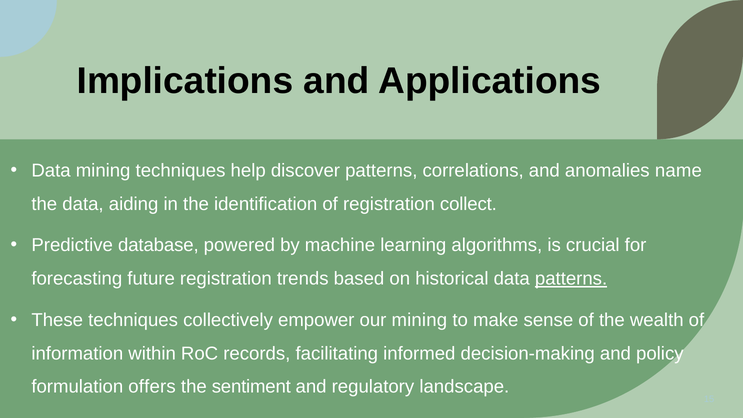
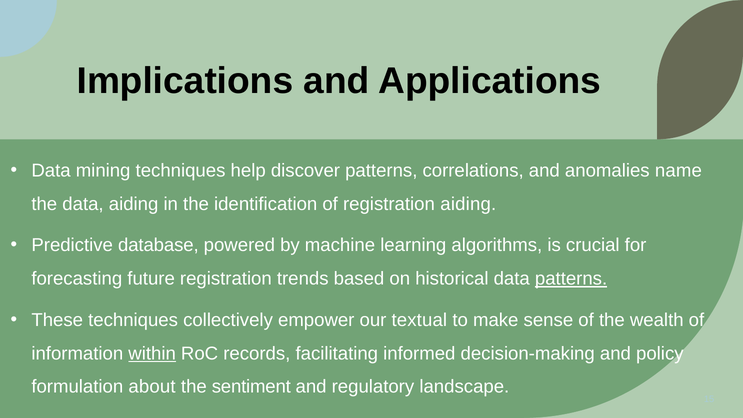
registration collect: collect -> aiding (468, 204)
our mining: mining -> textual (419, 320)
within underline: none -> present (152, 353)
offers: offers -> about (152, 387)
